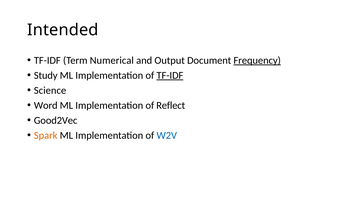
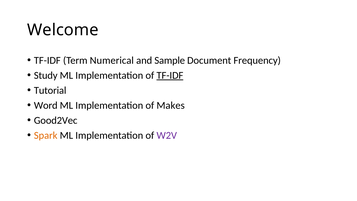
Intended: Intended -> Welcome (63, 30)
Output: Output -> Sample (170, 60)
Frequency underline: present -> none (257, 60)
Science: Science -> Tutorial (50, 90)
Reflect: Reflect -> Makes (171, 105)
W2V colour: blue -> purple (167, 135)
